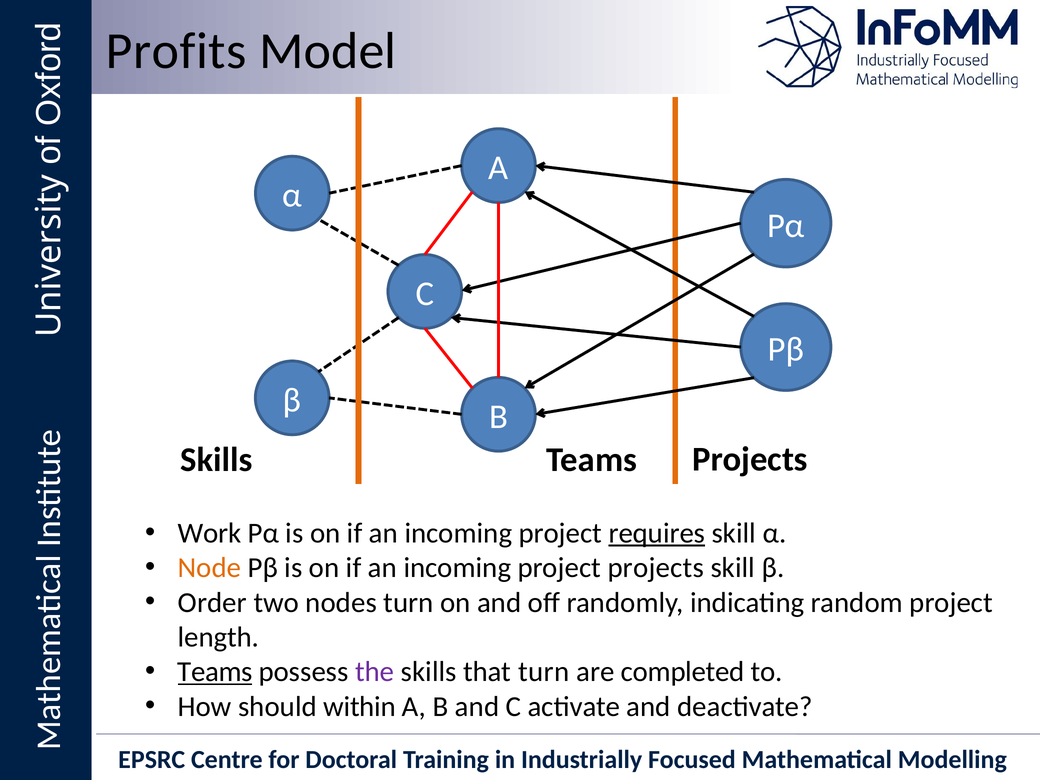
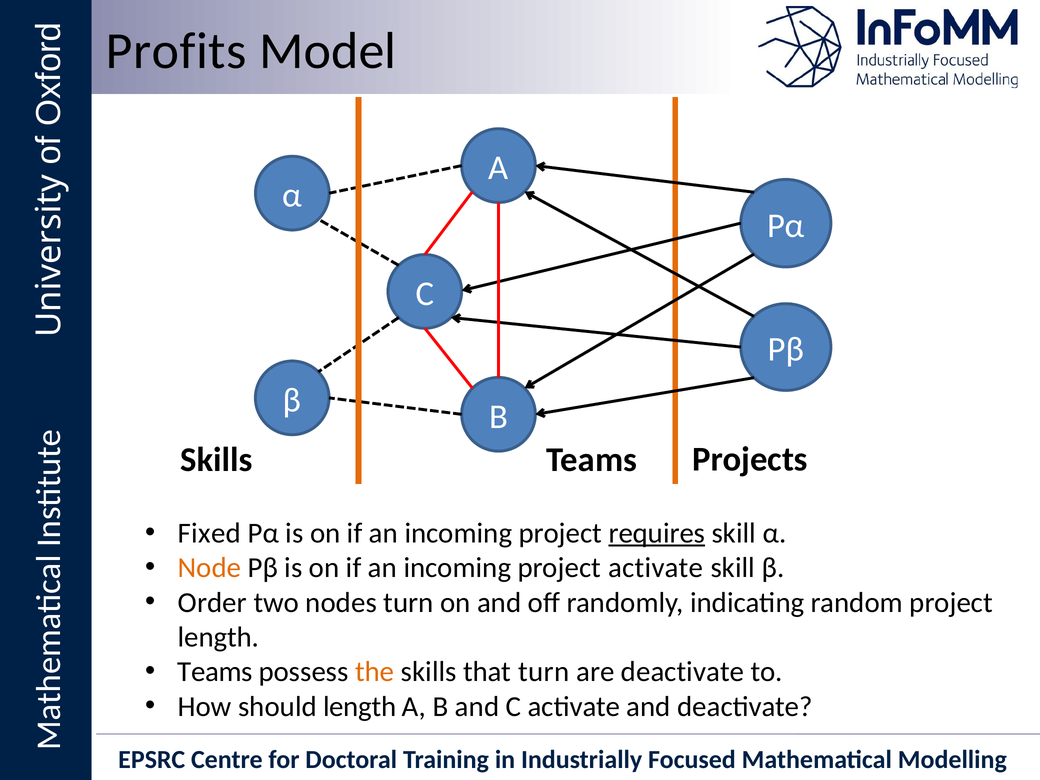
Work: Work -> Fixed (209, 533)
project projects: projects -> activate (656, 568)
Teams underline: present -> none (215, 672)
the colour: purple -> orange (375, 672)
are completed: completed -> deactivate (683, 672)
should within: within -> length (360, 707)
